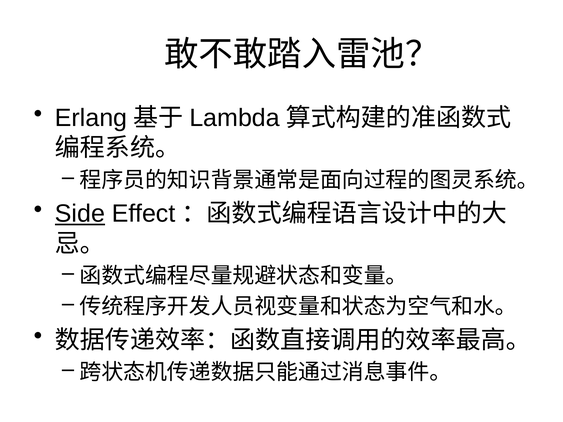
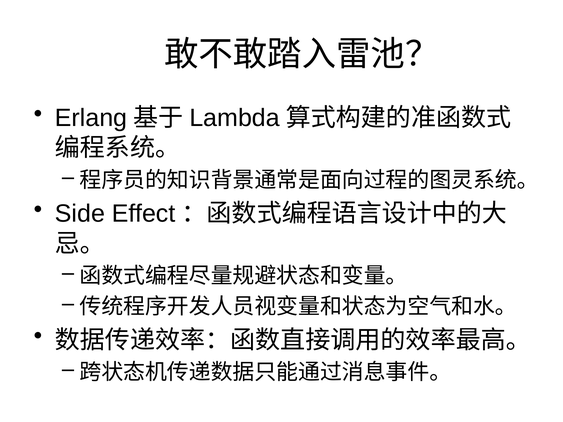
Side underline: present -> none (80, 214)
